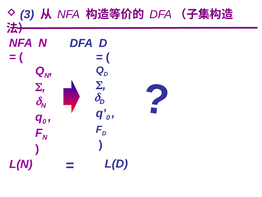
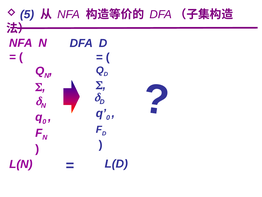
3: 3 -> 5 (27, 14)
